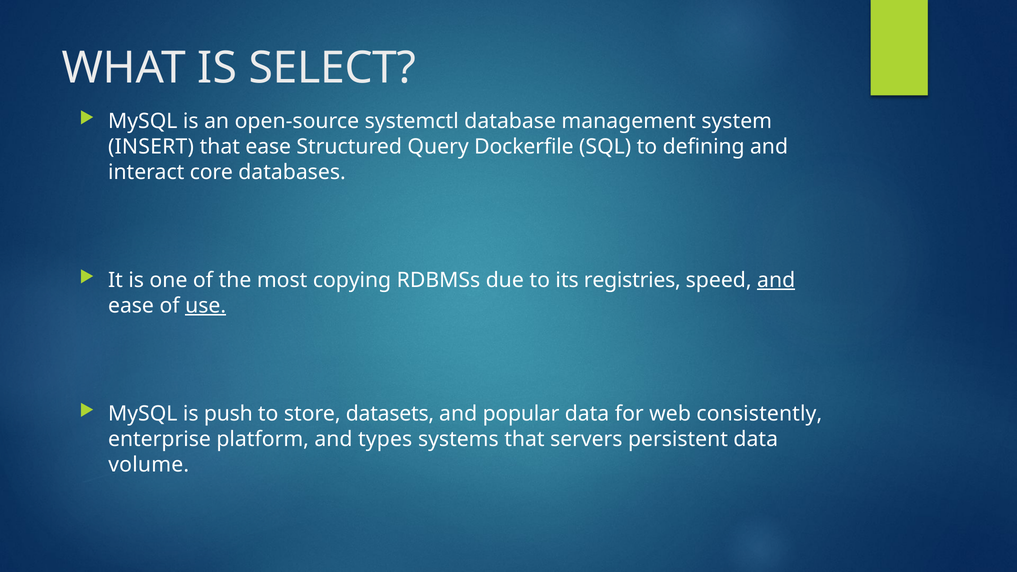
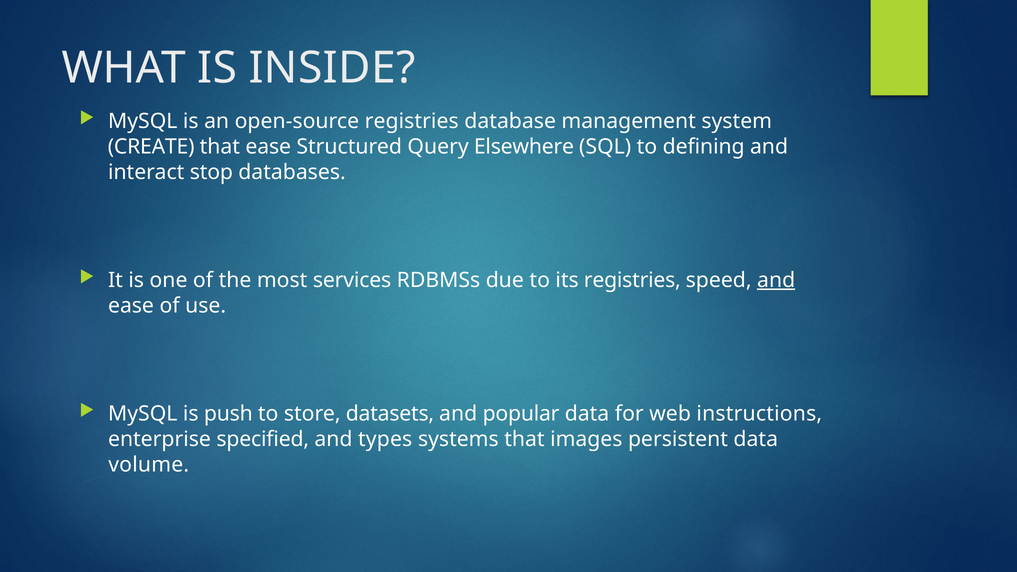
SELECT: SELECT -> INSIDE (332, 68)
open-source systemctl: systemctl -> registries (412, 121)
INSERT: INSERT -> CREATE (151, 147)
Dockerfile: Dockerfile -> Elsewhere (524, 147)
core: core -> stop (211, 172)
copying: copying -> services (352, 280)
use underline: present -> none (206, 306)
consistently: consistently -> instructions (759, 414)
platform: platform -> specified (263, 439)
servers: servers -> images (586, 439)
